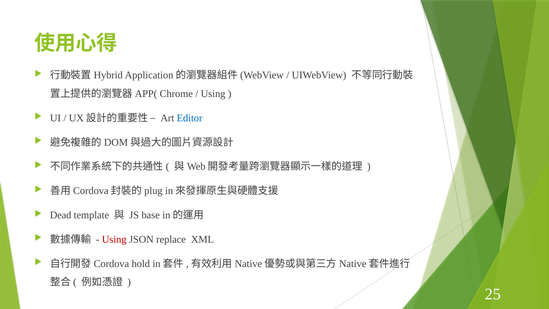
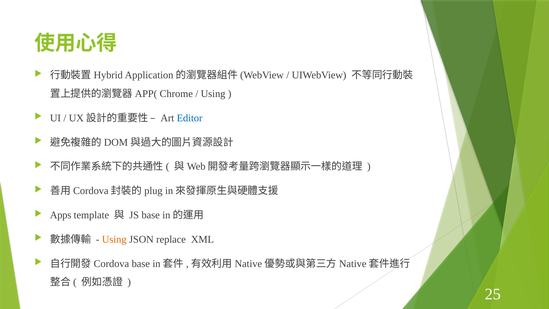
Dead: Dead -> Apps (61, 215)
Using colour: red -> orange (114, 239)
hold: hold -> base (141, 263)
